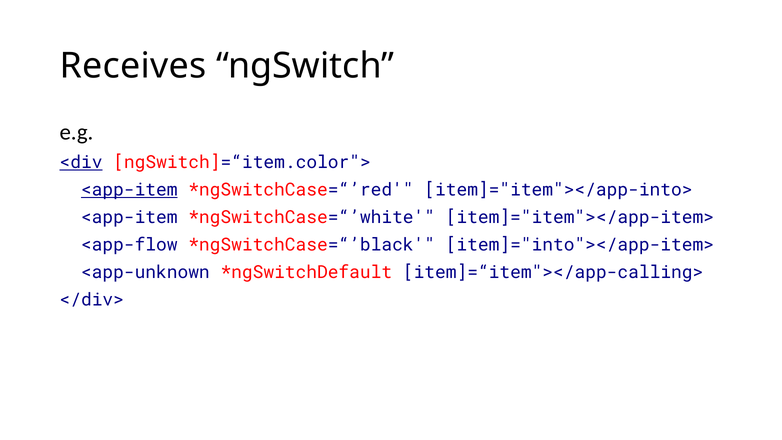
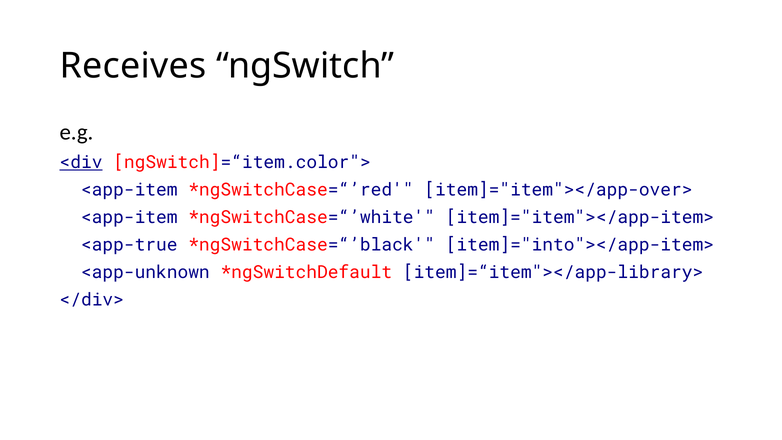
<app-item underline: present -> none (129, 190)
item]="item"></app-into>: item]="item"></app-into> -> item]="item"></app-over> (558, 190)
<app-flow: <app-flow -> <app-true (129, 245)
item]=“item"></app-calling>: item]=“item"></app-calling> -> item]=“item"></app-library> (553, 272)
